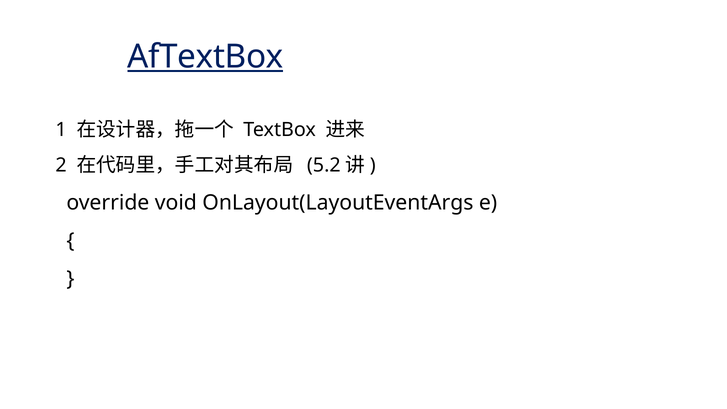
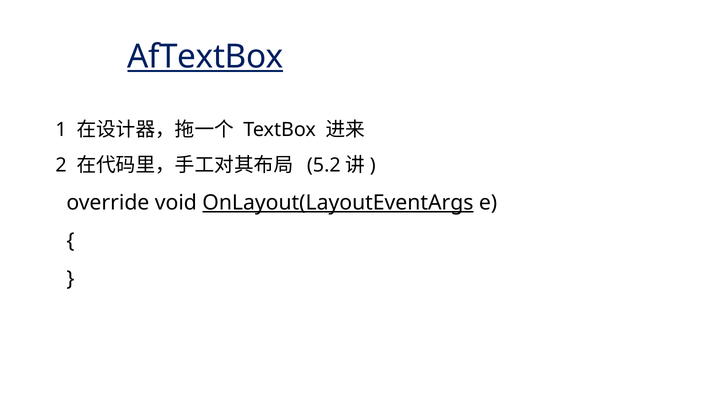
OnLayout(LayoutEventArgs underline: none -> present (338, 203)
